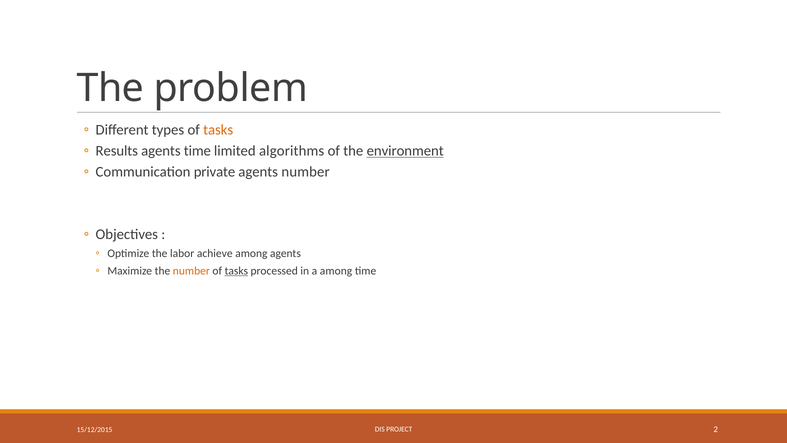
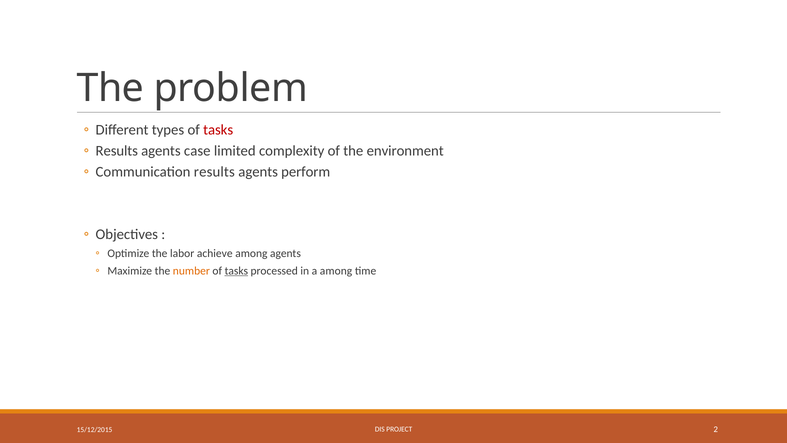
tasks colour: orange -> red (218, 130)
agents time: time -> case (197, 151)
algorithms: algorithms -> complexity (292, 151)
environment underline: present -> none (405, 151)
Communication private: private -> results (214, 172)
agents number: number -> perform (306, 172)
